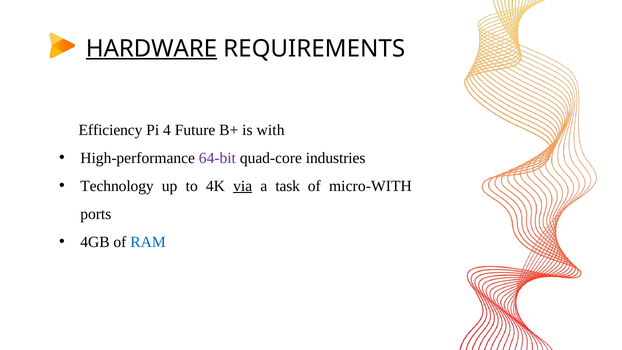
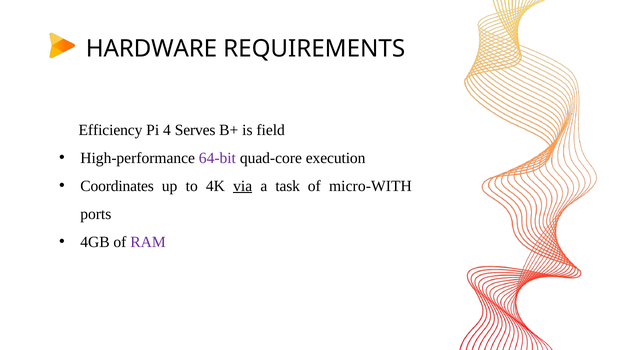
HARDWARE underline: present -> none (151, 49)
Future: Future -> Serves (195, 130)
with: with -> field (271, 130)
industries: industries -> execution (336, 158)
Technology: Technology -> Coordinates (117, 186)
RAM colour: blue -> purple (148, 242)
